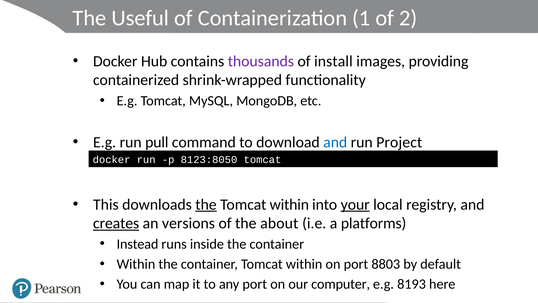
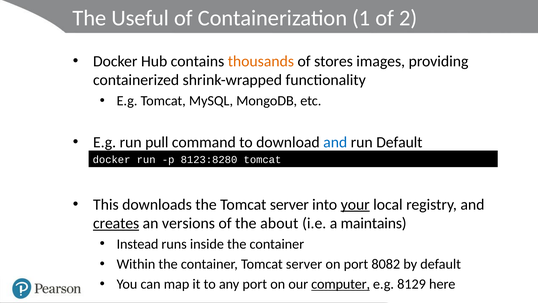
thousands colour: purple -> orange (261, 61)
install: install -> stores (333, 61)
run Project: Project -> Default (399, 142)
8123:8050: 8123:8050 -> 8123:8280 (209, 159)
the underline: present -> none (206, 204)
within: within -> server (289, 204)
platforms: platforms -> maintains (374, 223)
container Tomcat within: within -> server (304, 264)
8803: 8803 -> 8082 (386, 264)
computer underline: none -> present (341, 284)
8193: 8193 -> 8129 (412, 284)
